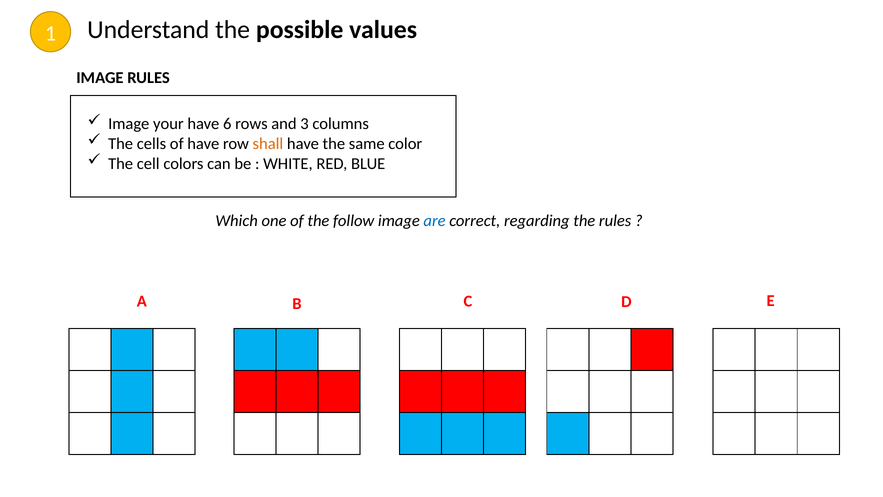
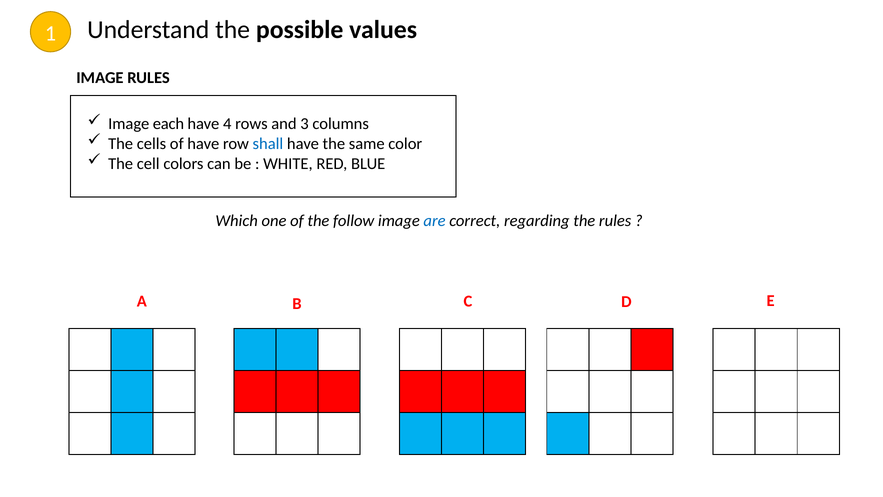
your: your -> each (168, 124)
6: 6 -> 4 (227, 124)
shall colour: orange -> blue (268, 144)
